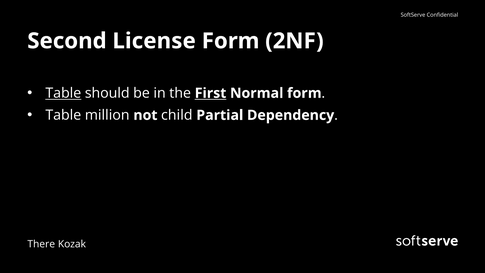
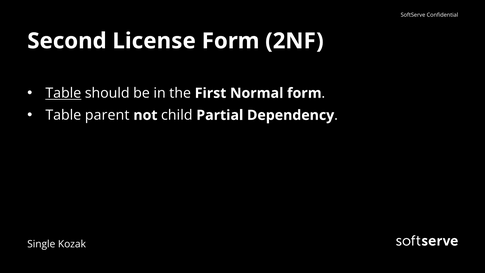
First underline: present -> none (211, 93)
million: million -> parent (107, 115)
There: There -> Single (41, 244)
